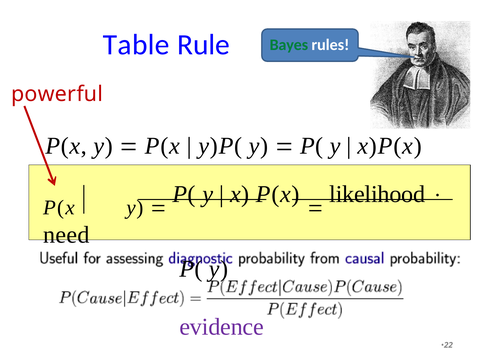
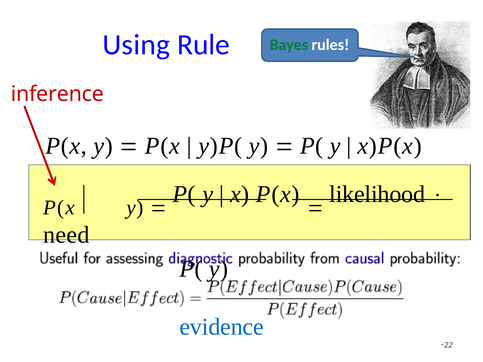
Table: Table -> Using (136, 45)
powerful: powerful -> inference (57, 94)
evidence colour: purple -> blue (222, 327)
